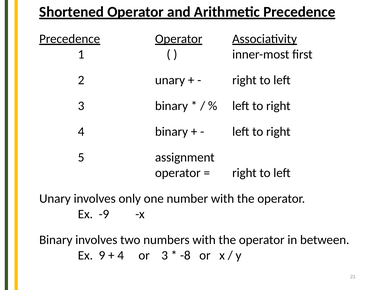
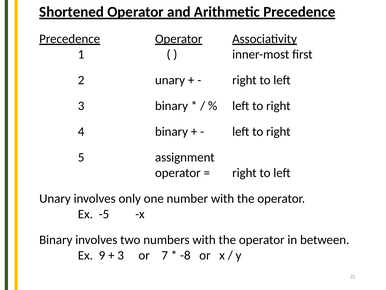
-9: -9 -> -5 (104, 214)
4: 4 -> 3 (121, 255)
or 3: 3 -> 7 (165, 255)
